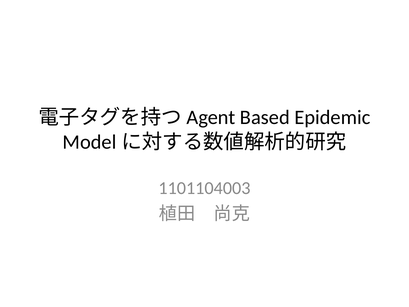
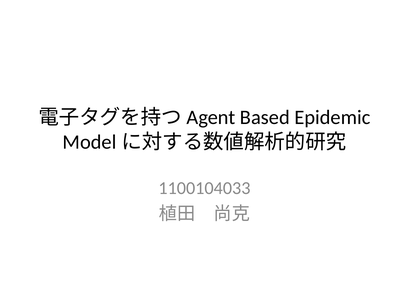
1101104003: 1101104003 -> 1100104033 (204, 188)
